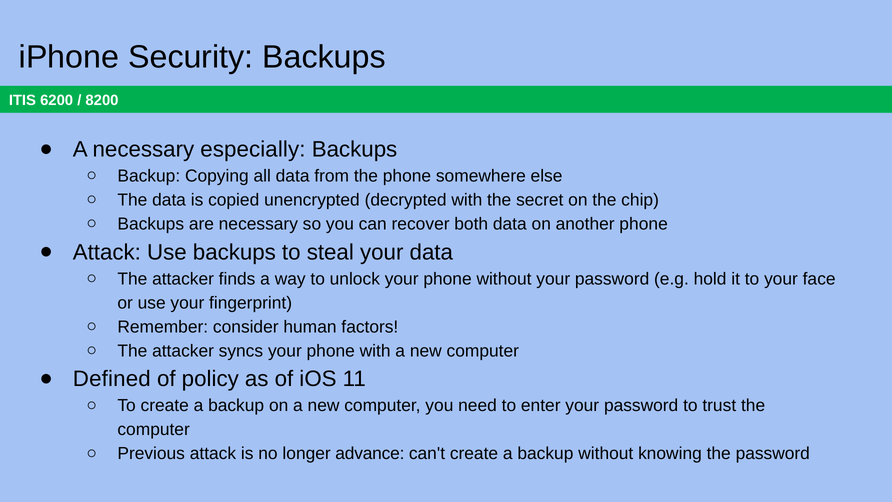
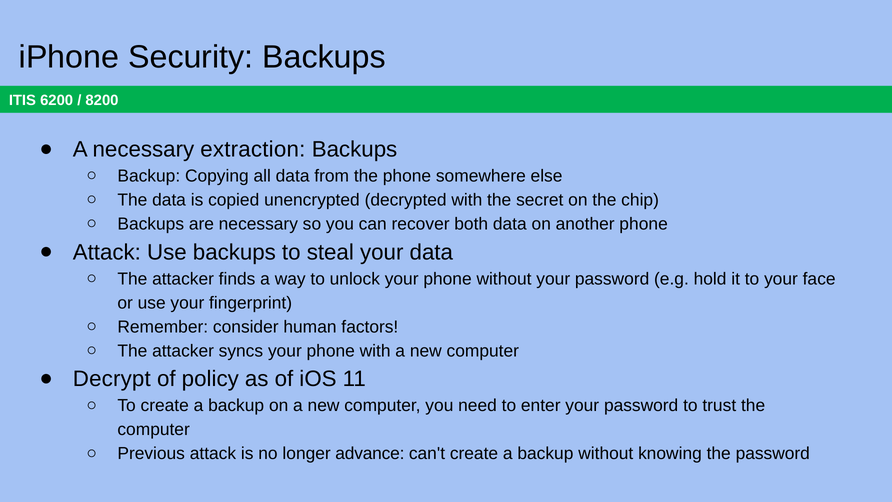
especially: especially -> extraction (253, 149)
Defined: Defined -> Decrypt (112, 379)
